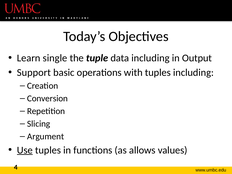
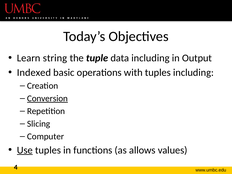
single: single -> string (55, 58)
Support: Support -> Indexed (34, 72)
Conversion underline: none -> present (47, 98)
Argument: Argument -> Computer (46, 136)
